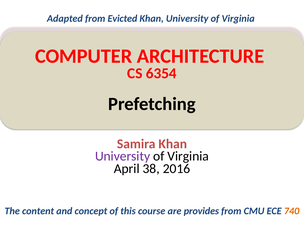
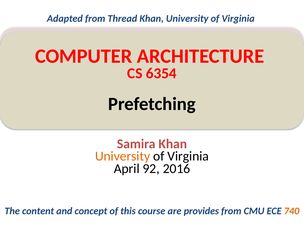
Evicted: Evicted -> Thread (122, 19)
University colour: purple -> orange (123, 156)
38: 38 -> 92 (151, 169)
